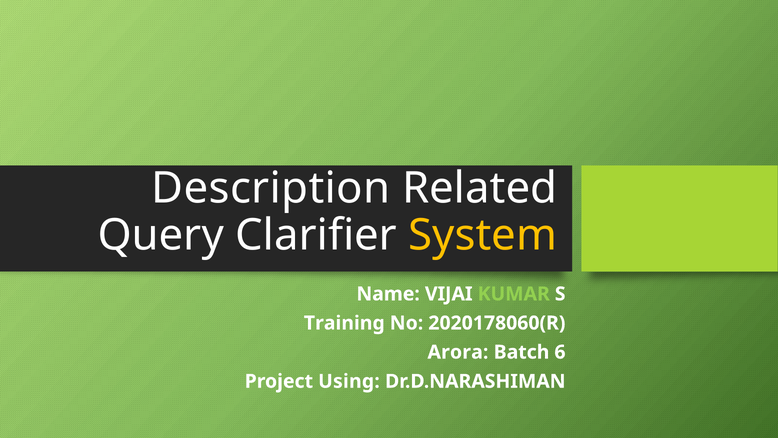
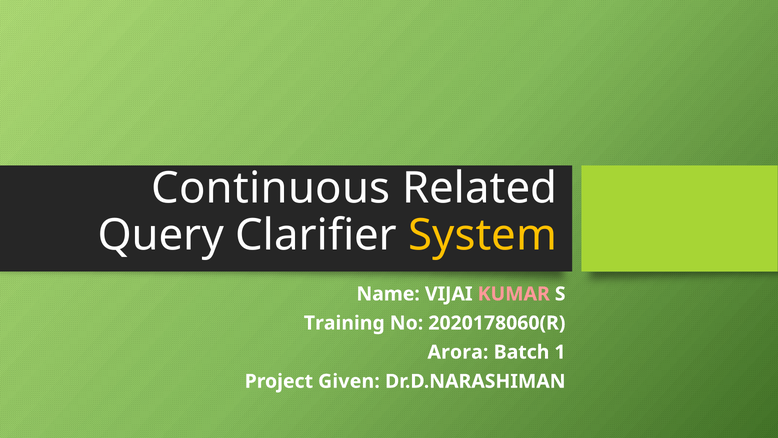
Description: Description -> Continuous (271, 188)
KUMAR colour: light green -> pink (514, 294)
6: 6 -> 1 (560, 352)
Using: Using -> Given (349, 381)
